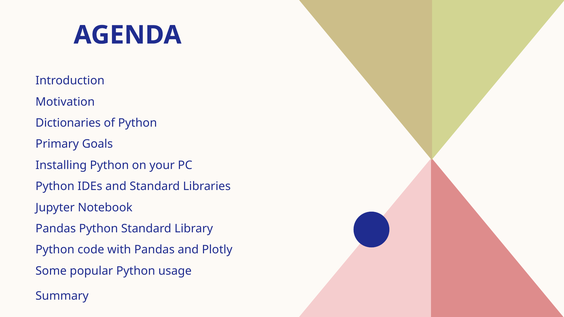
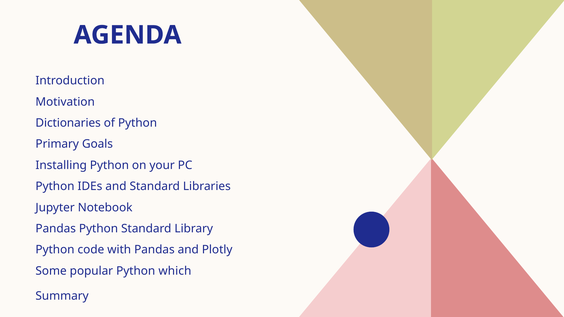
usage: usage -> which (175, 271)
